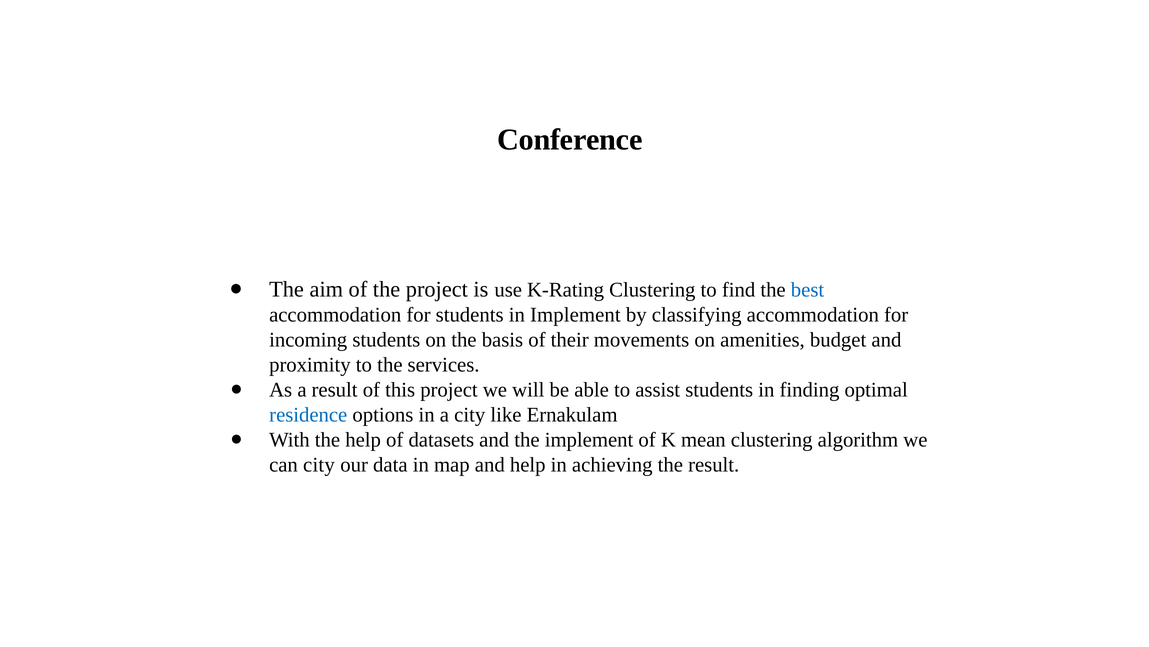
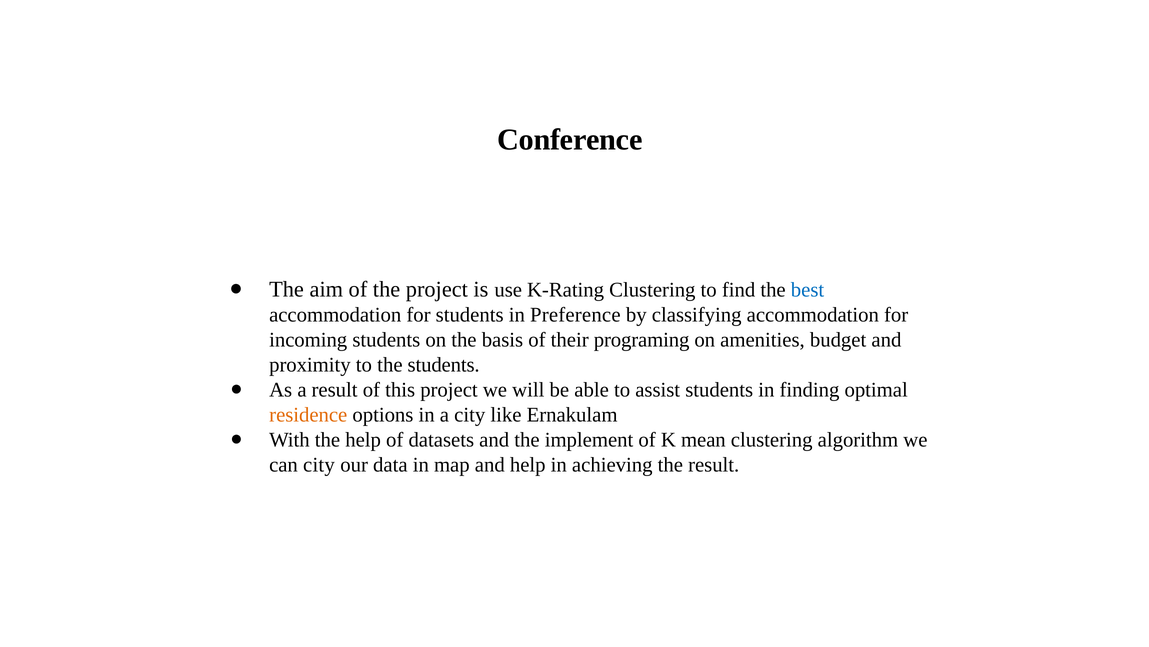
in Implement: Implement -> Preference (575, 315)
movements: movements -> programing (642, 340)
the services: services -> students (444, 364)
residence colour: blue -> orange (308, 414)
